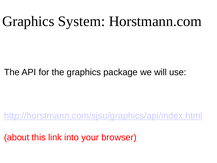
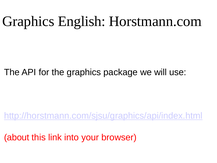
System: System -> English (82, 21)
